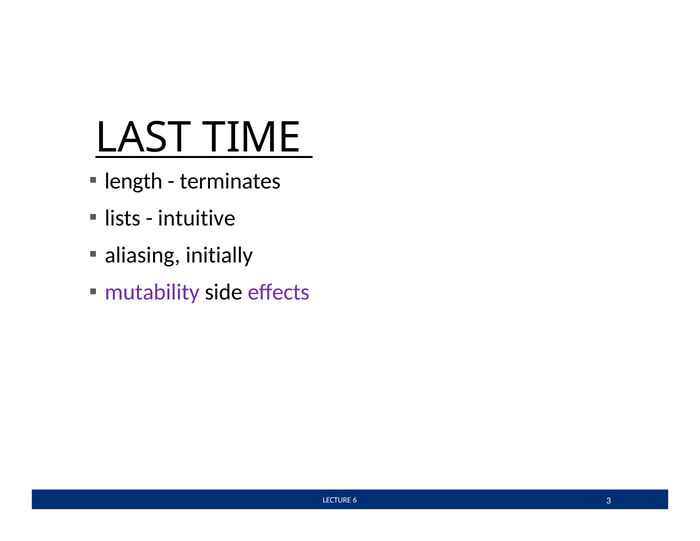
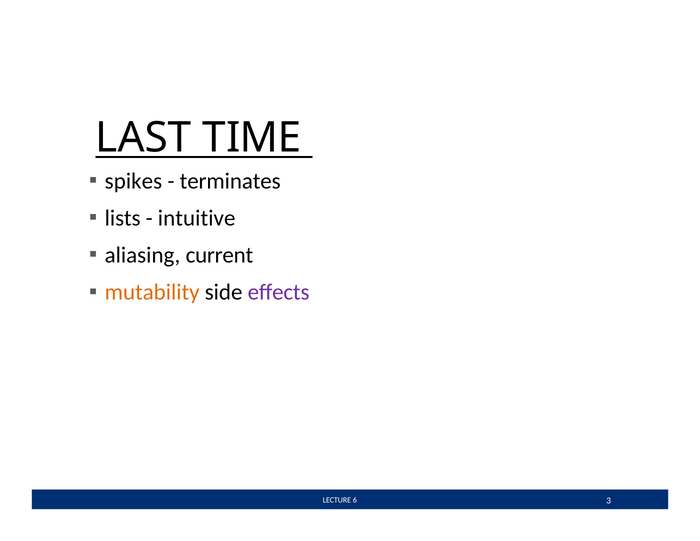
length: length -> spikes (133, 181)
initially: initially -> current (219, 255)
mutability colour: purple -> orange (152, 292)
